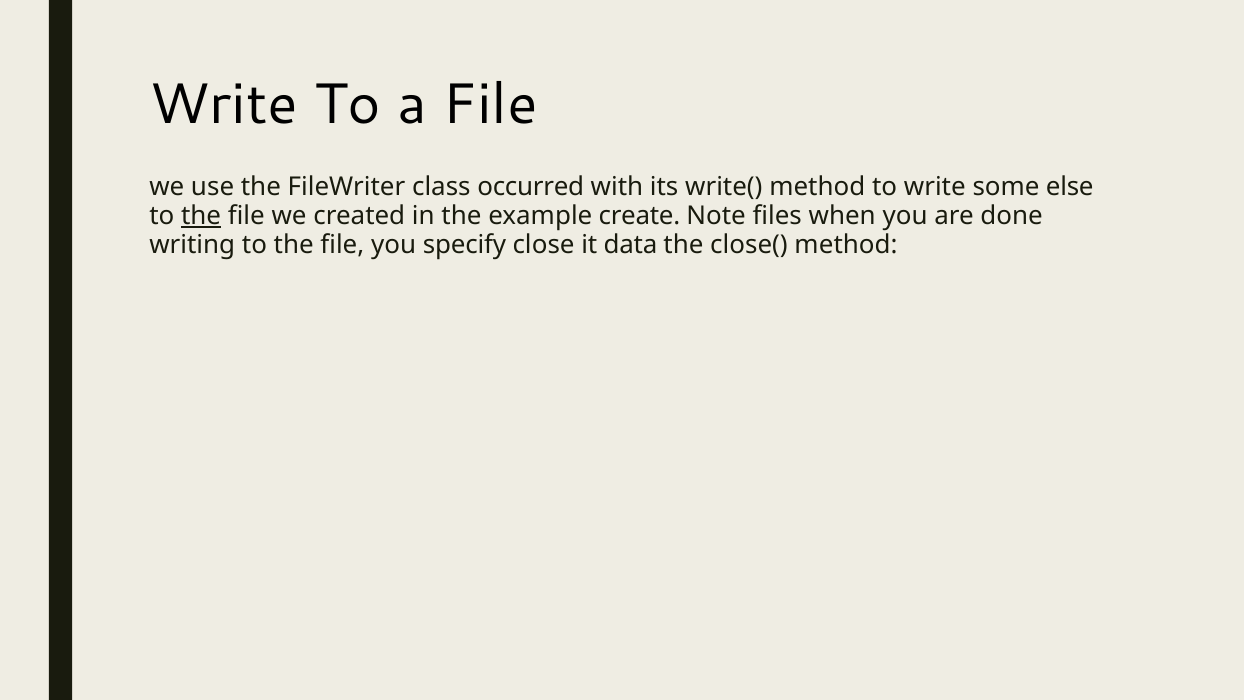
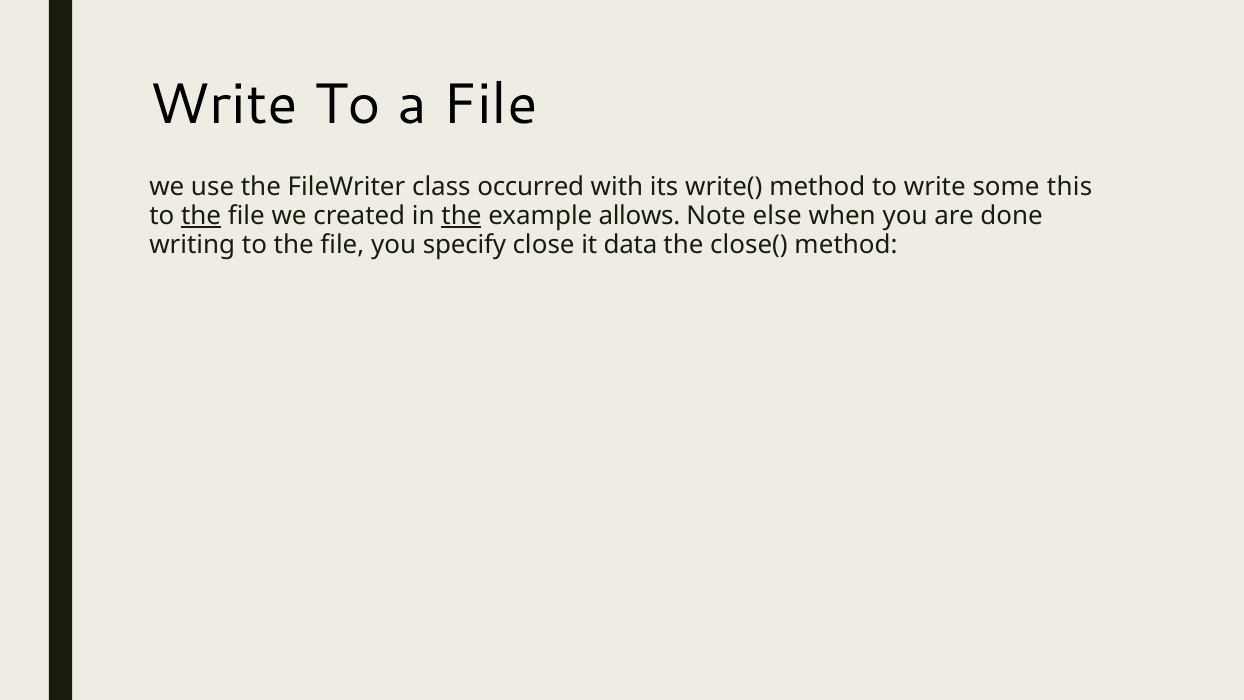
else: else -> this (1070, 187)
the underline: none -> present (461, 216)
create: create -> allows (639, 216)
files: files -> else (777, 216)
